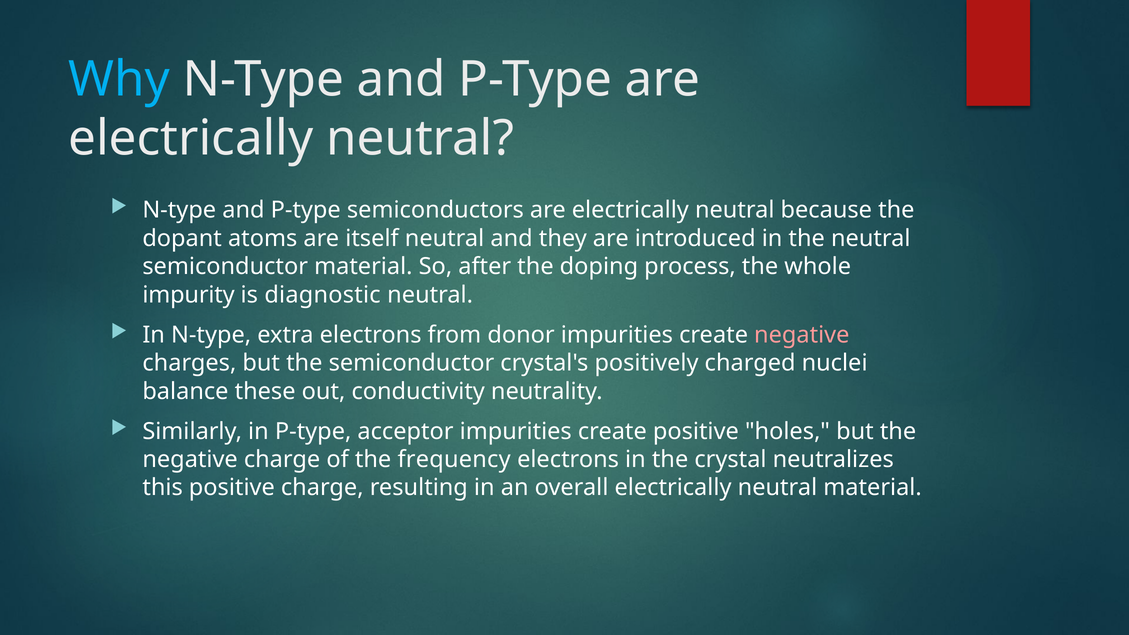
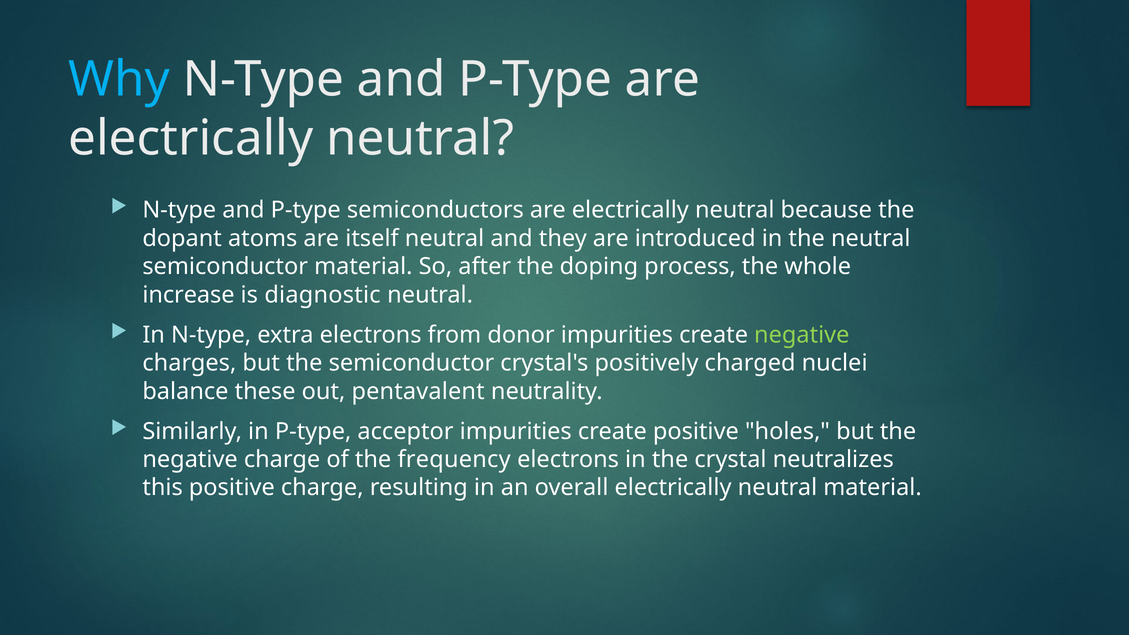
impurity: impurity -> increase (189, 295)
negative colour: pink -> light green (802, 335)
conductivity: conductivity -> pentavalent (418, 391)
